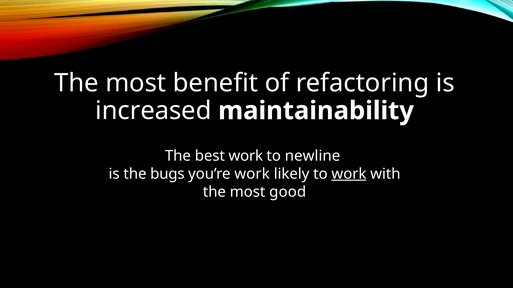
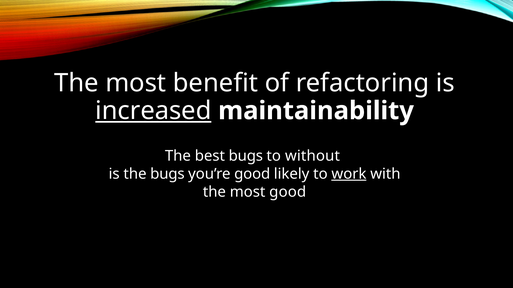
increased underline: none -> present (153, 111)
best work: work -> bugs (246, 156)
newline: newline -> without (313, 156)
you’re work: work -> good (252, 174)
